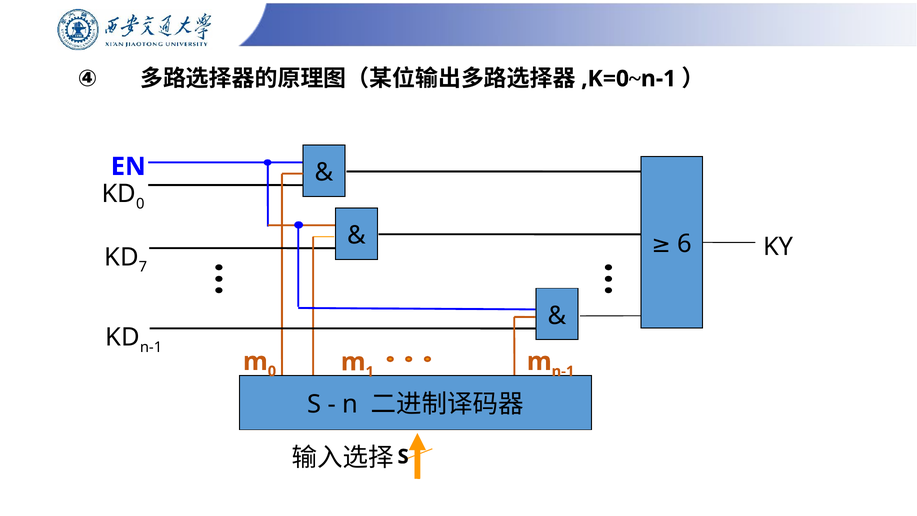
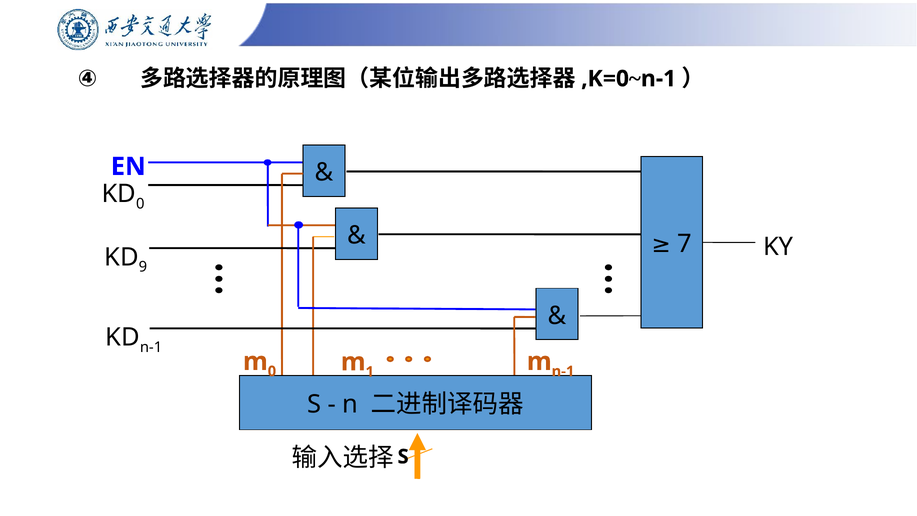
6: 6 -> 7 (685, 244)
7: 7 -> 9 (143, 267)
